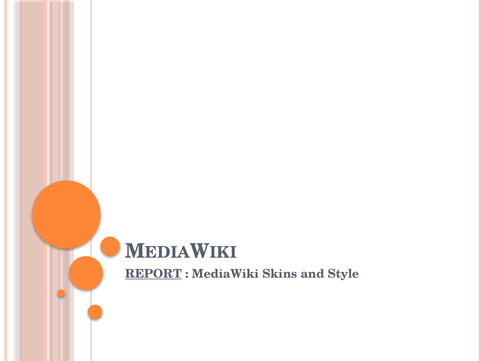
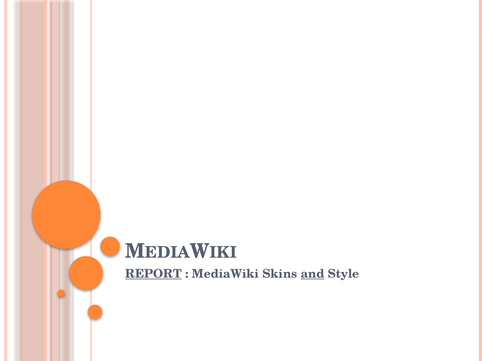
and underline: none -> present (313, 274)
